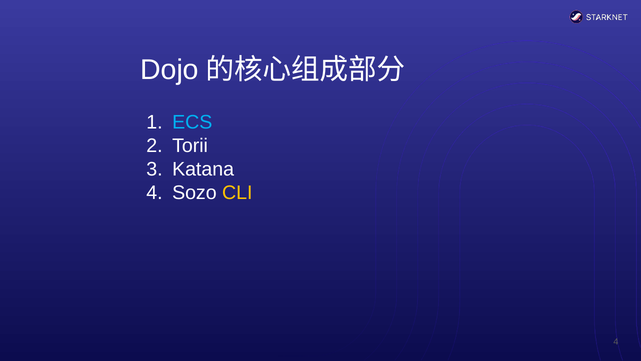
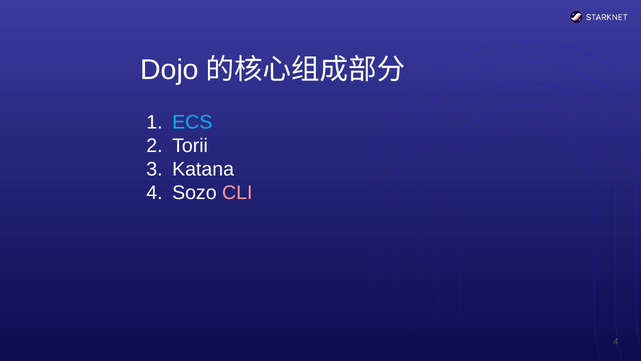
CLI colour: yellow -> pink (237, 193)
